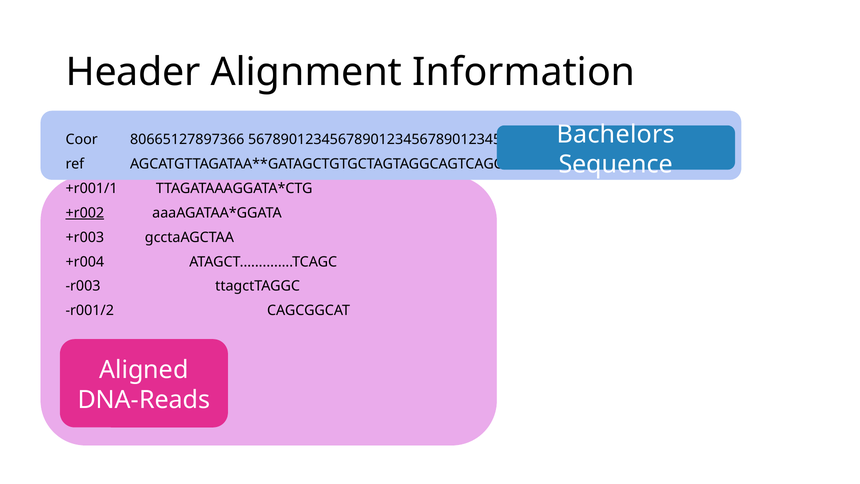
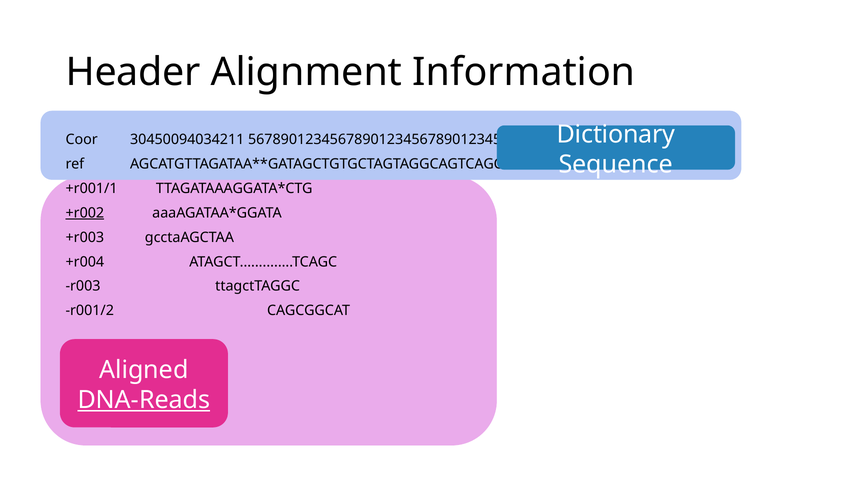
Bachelors: Bachelors -> Dictionary (616, 134)
80665127897366: 80665127897366 -> 30450094034211 (187, 140)
DNA-Reads underline: none -> present (144, 400)
